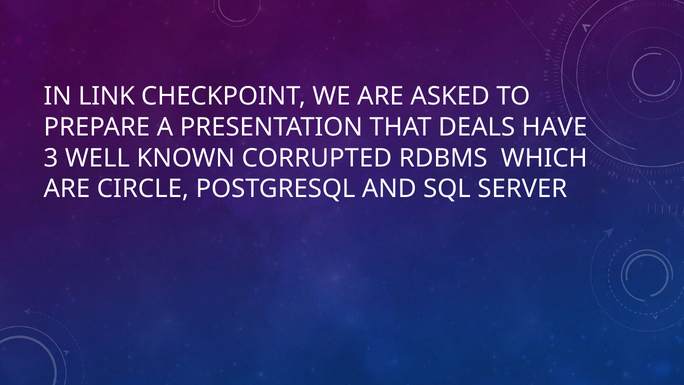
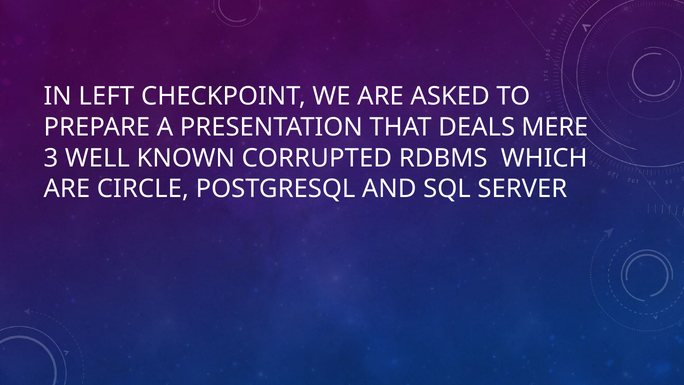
LINK: LINK -> LEFT (106, 96)
HAVE: HAVE -> MERE (555, 127)
